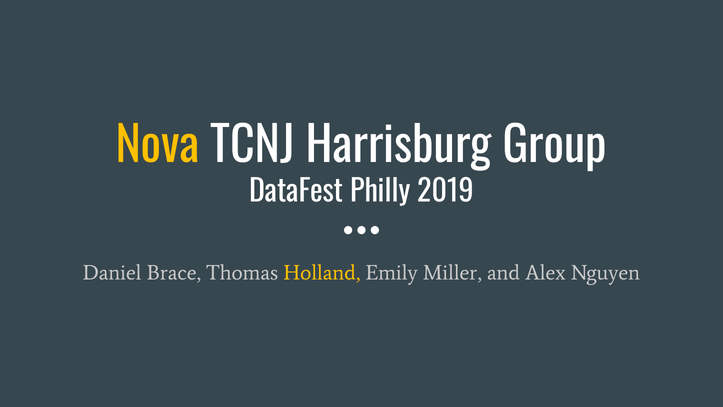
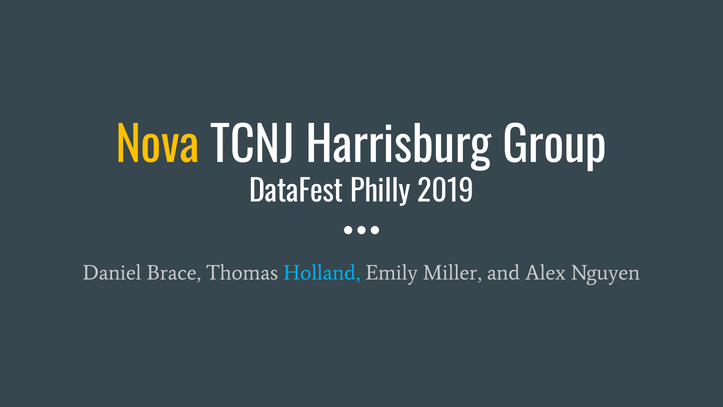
Holland colour: yellow -> light blue (322, 272)
